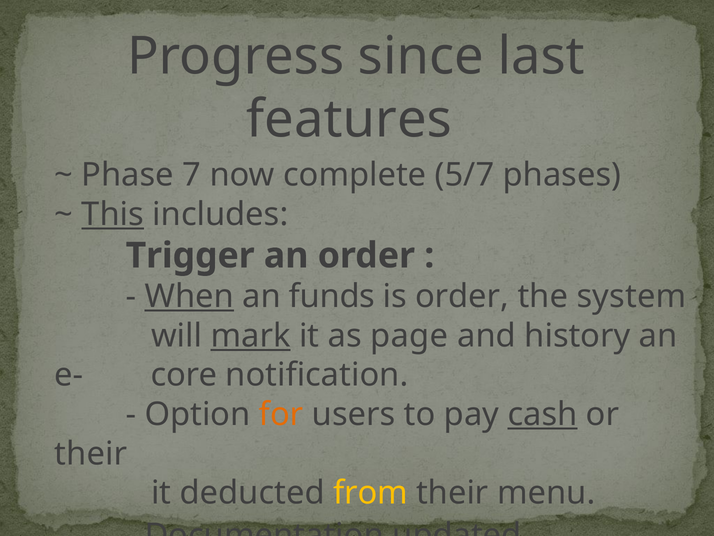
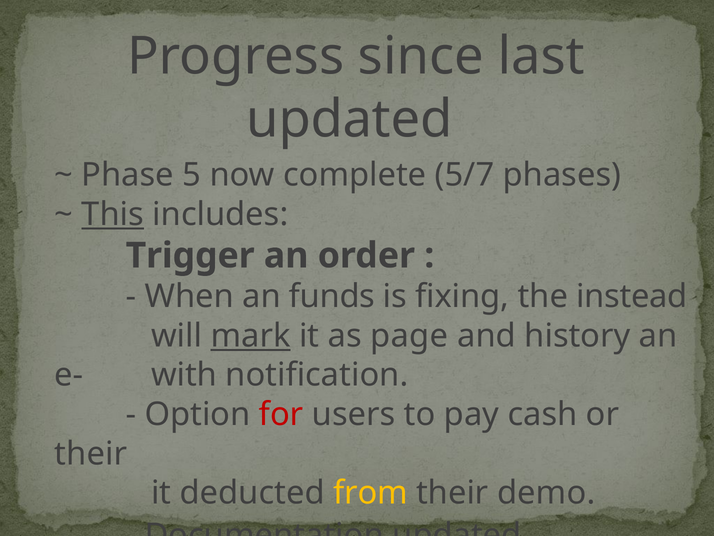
features: features -> updated (349, 119)
7: 7 -> 5 (192, 175)
When underline: present -> none (189, 296)
is order: order -> fixing (462, 296)
system: system -> instead (632, 296)
core: core -> with (184, 375)
for colour: orange -> red (281, 414)
cash underline: present -> none (542, 414)
menu: menu -> demo (546, 493)
